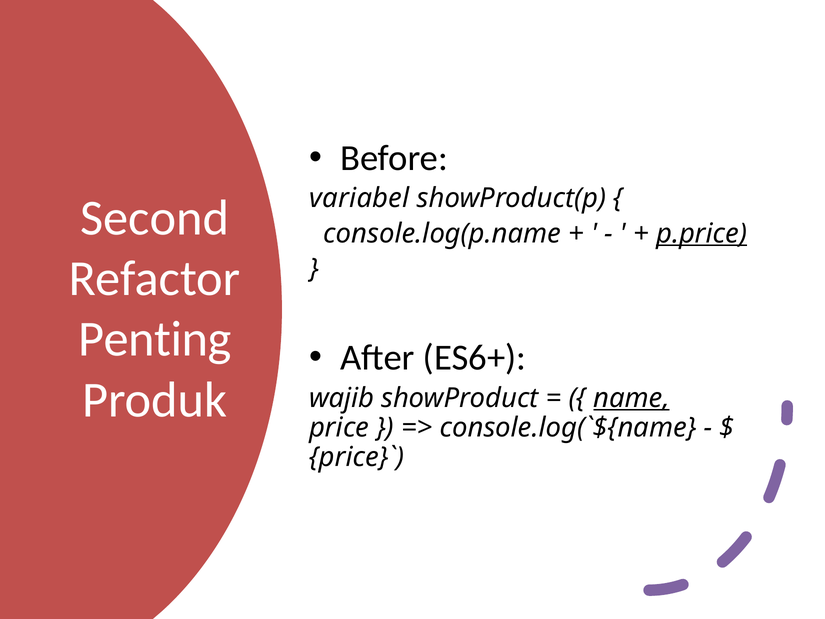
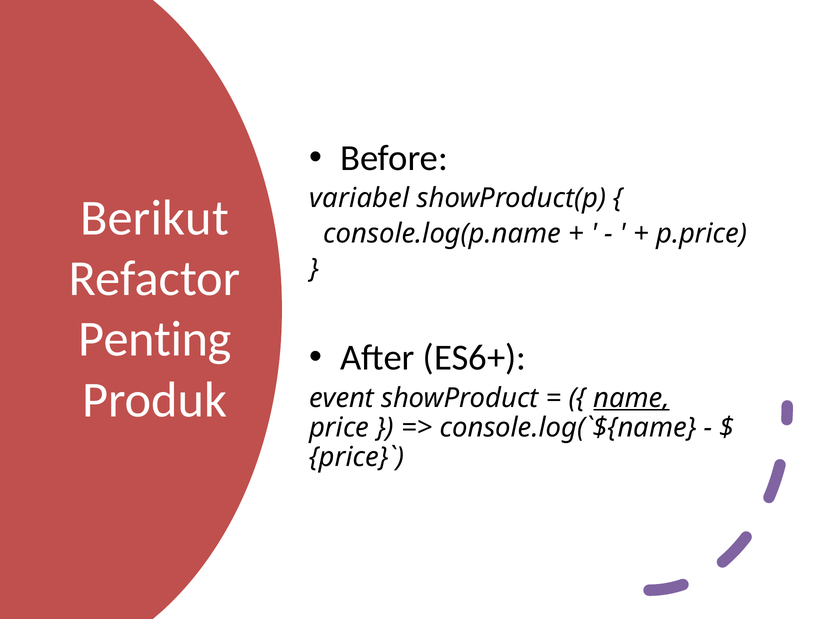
Second: Second -> Berikut (155, 218)
p.price underline: present -> none (702, 233)
wajib: wajib -> event (342, 398)
